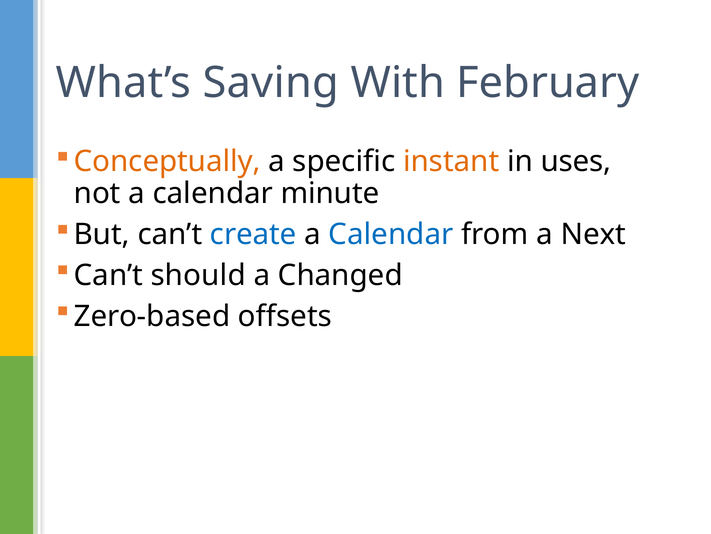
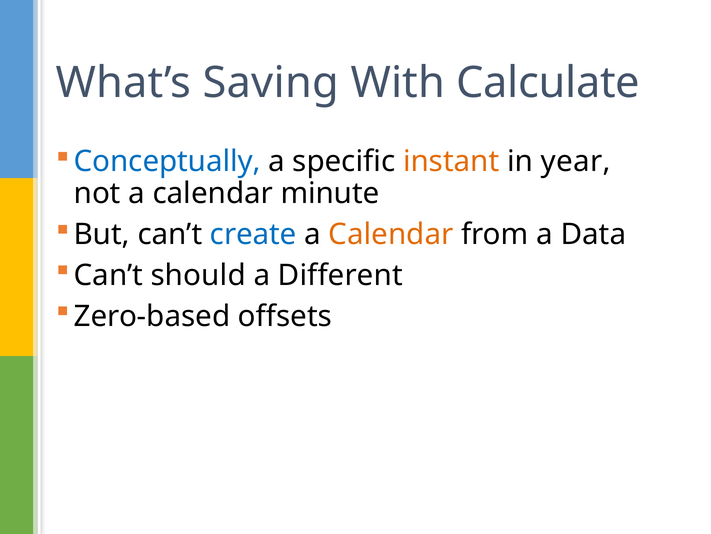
February: February -> Calculate (548, 83)
Conceptually colour: orange -> blue (167, 161)
uses: uses -> year (576, 161)
Calendar colour: blue -> orange (391, 234)
Next: Next -> Data (593, 234)
Changed: Changed -> Different (340, 275)
